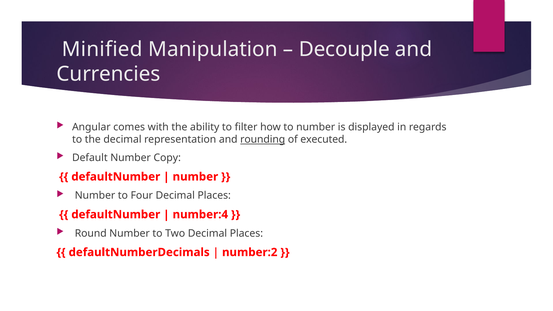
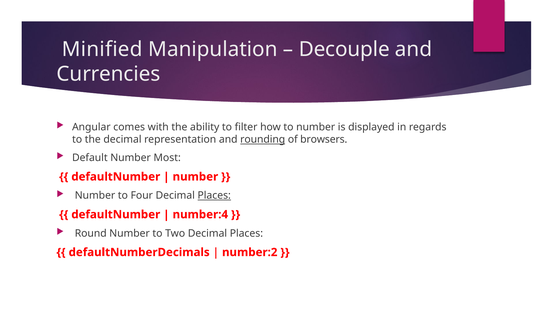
executed: executed -> browsers (324, 140)
Copy: Copy -> Most (167, 158)
Places underline: none -> present (214, 196)
